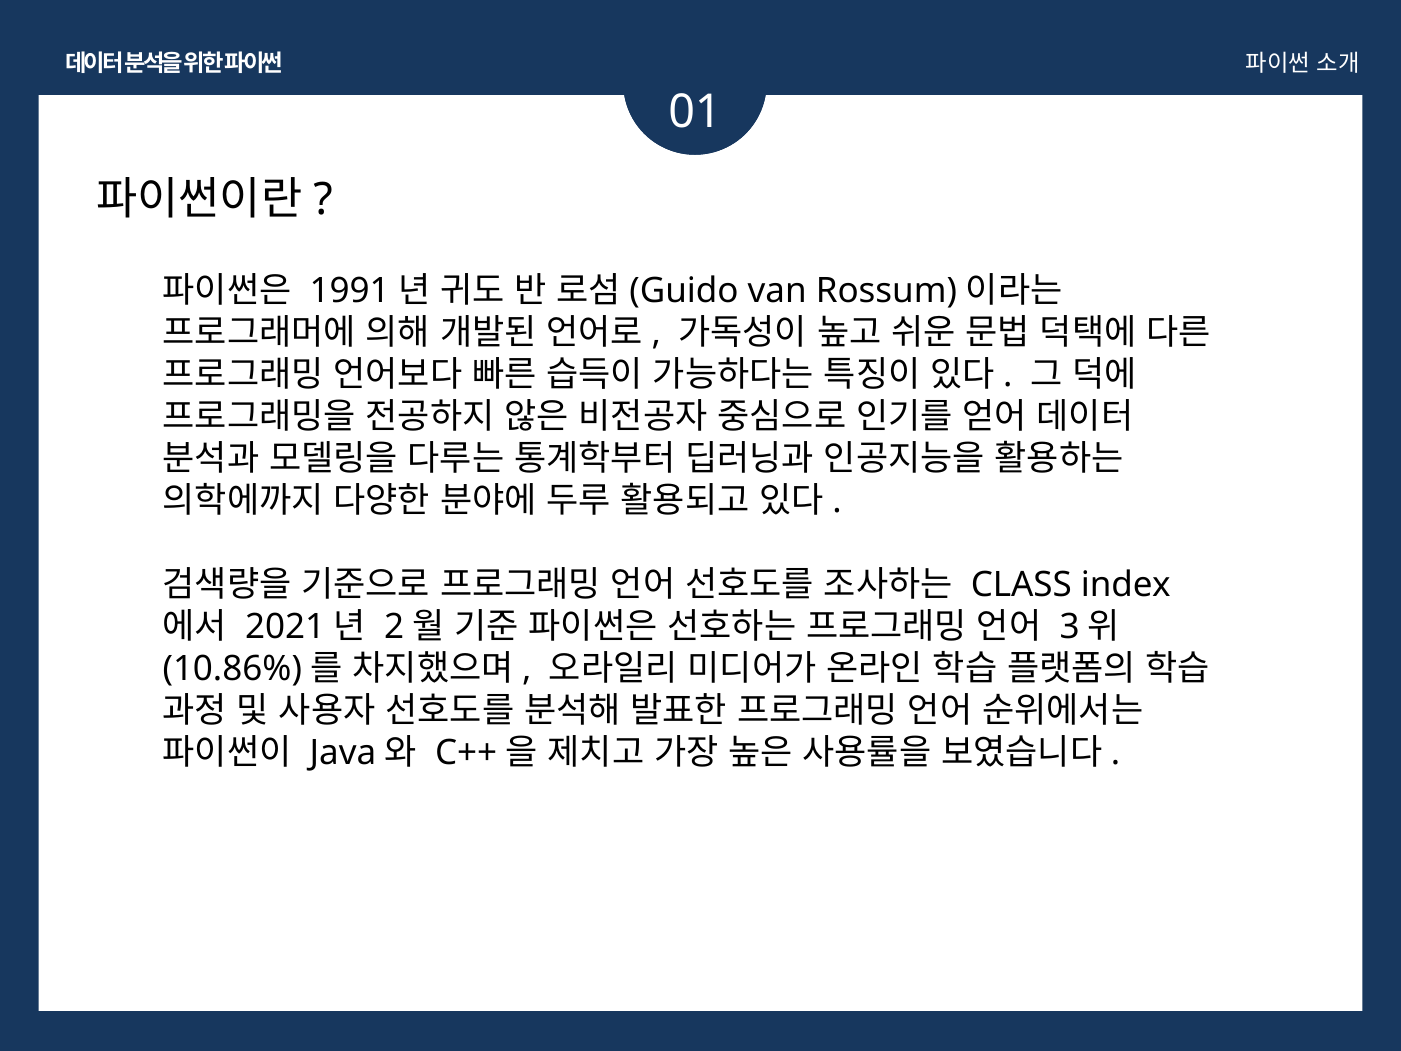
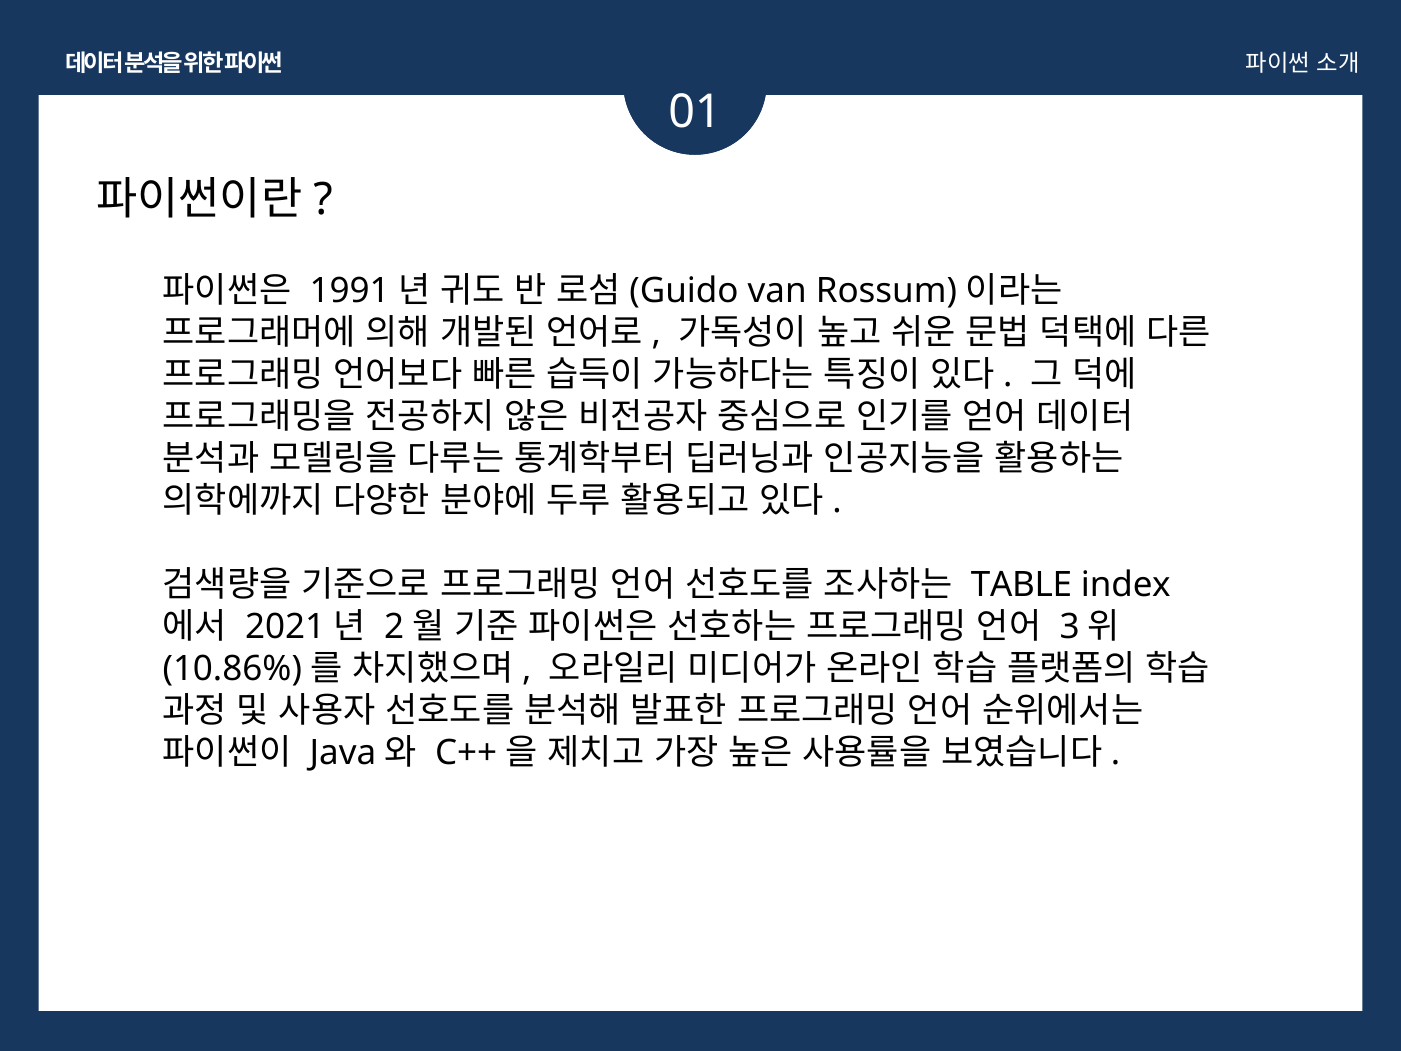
CLASS: CLASS -> TABLE (1021, 585)
